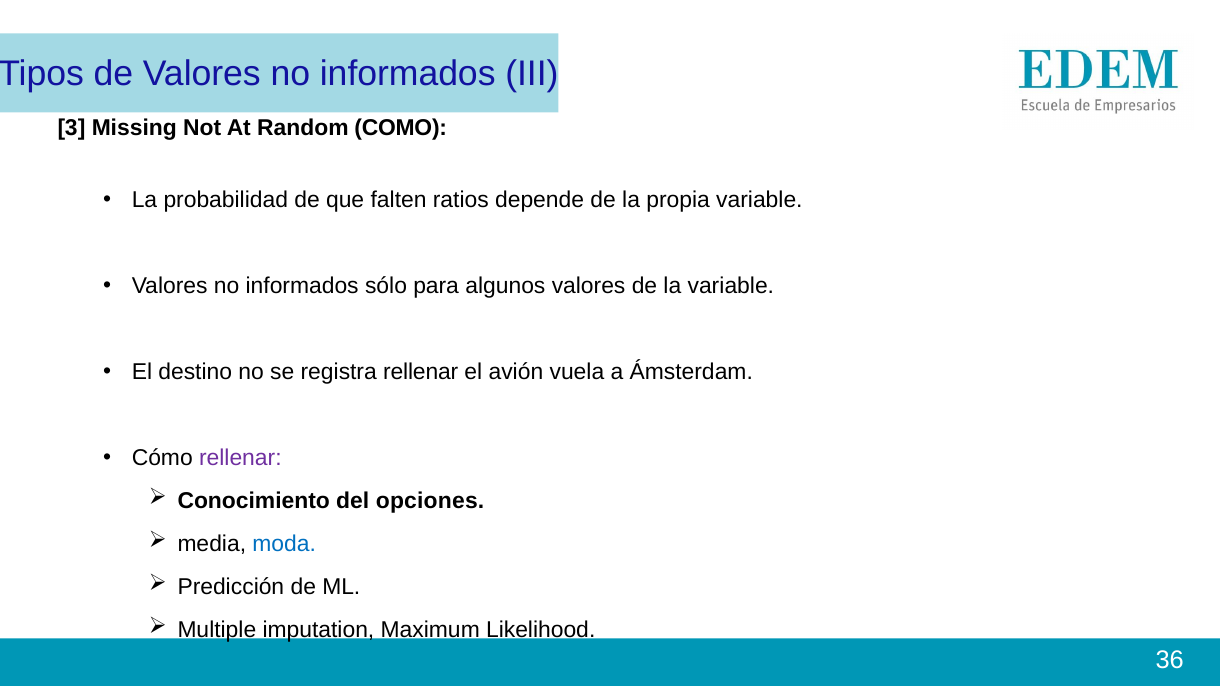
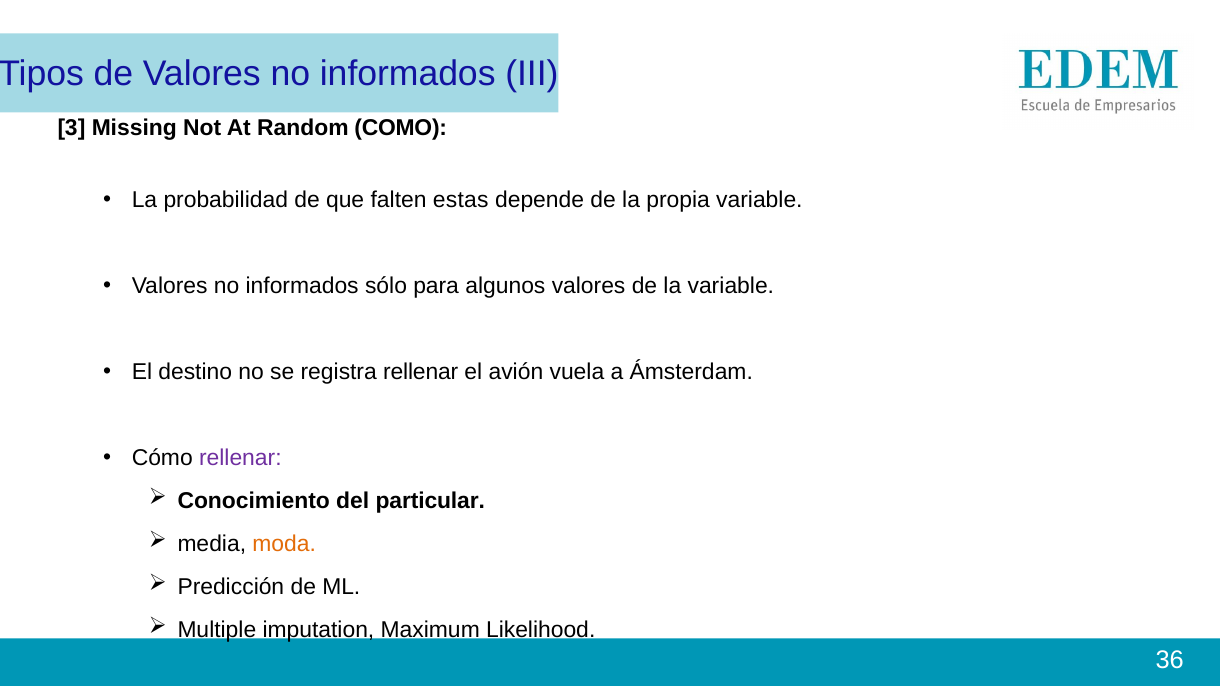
ratios: ratios -> estas (461, 200)
opciones: opciones -> particular (430, 501)
moda colour: blue -> orange (284, 544)
